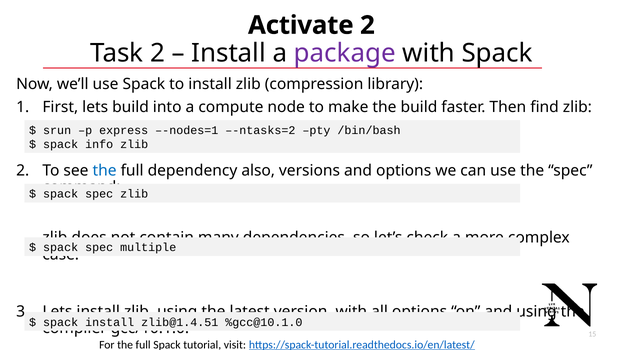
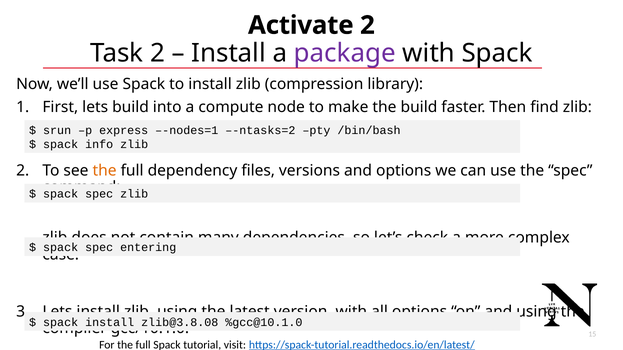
the colour: blue -> orange (105, 171)
also: also -> files (258, 171)
multiple: multiple -> entering (148, 248)
zlib@1.4.51: zlib@1.4.51 -> zlib@3.8.08 (180, 323)
